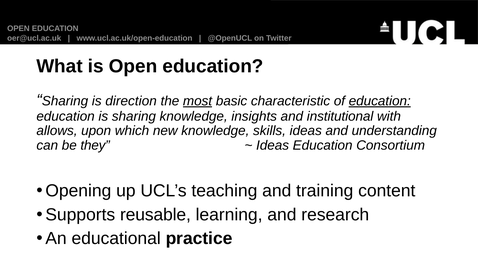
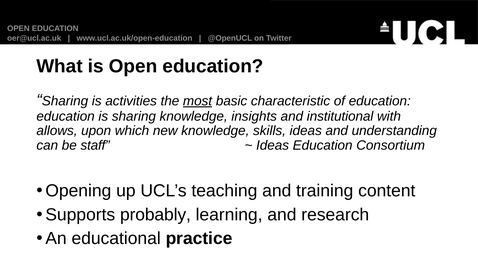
direction: direction -> activities (131, 101)
education underline: present -> none (380, 101)
they: they -> staff (95, 145)
reusable: reusable -> probably (155, 215)
